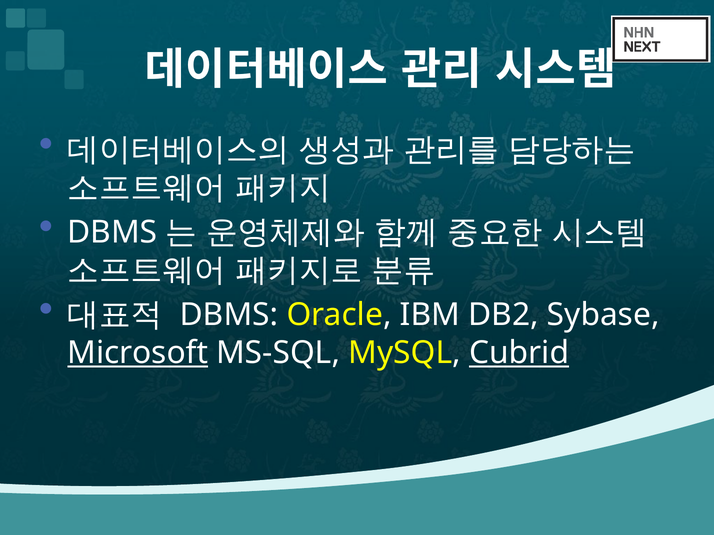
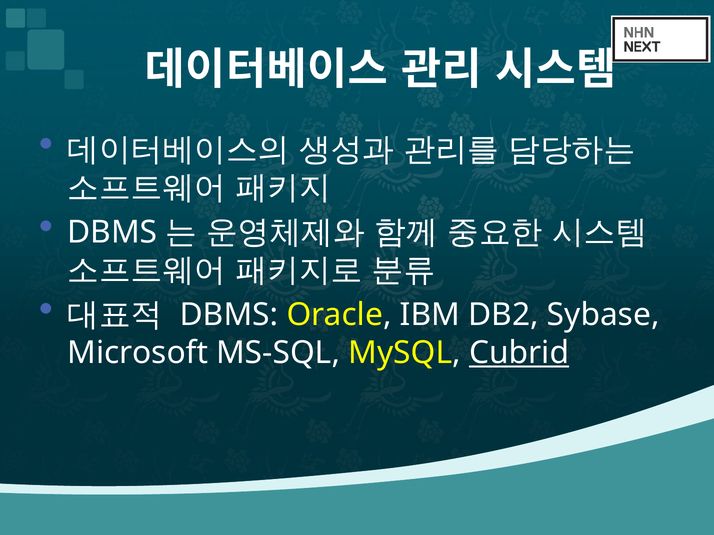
Microsoft underline: present -> none (138, 353)
